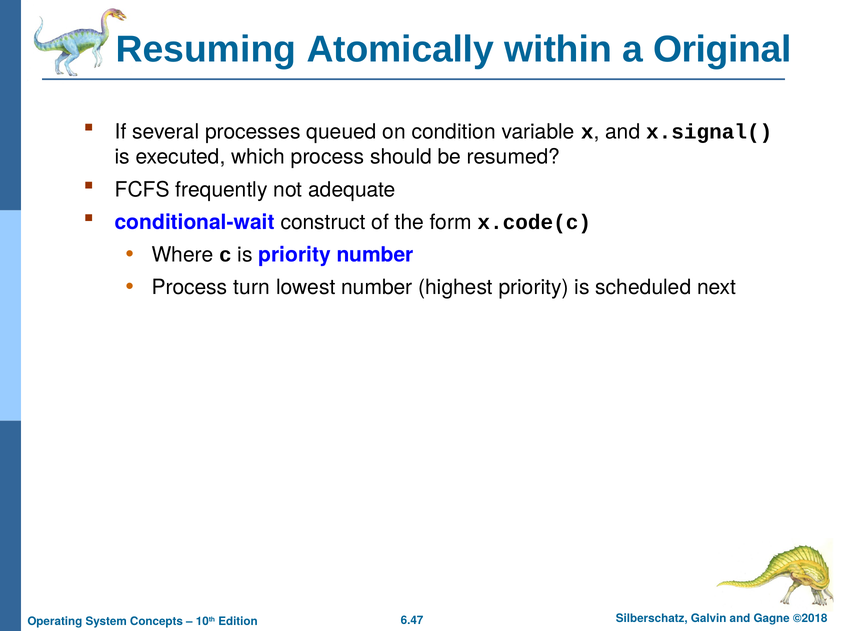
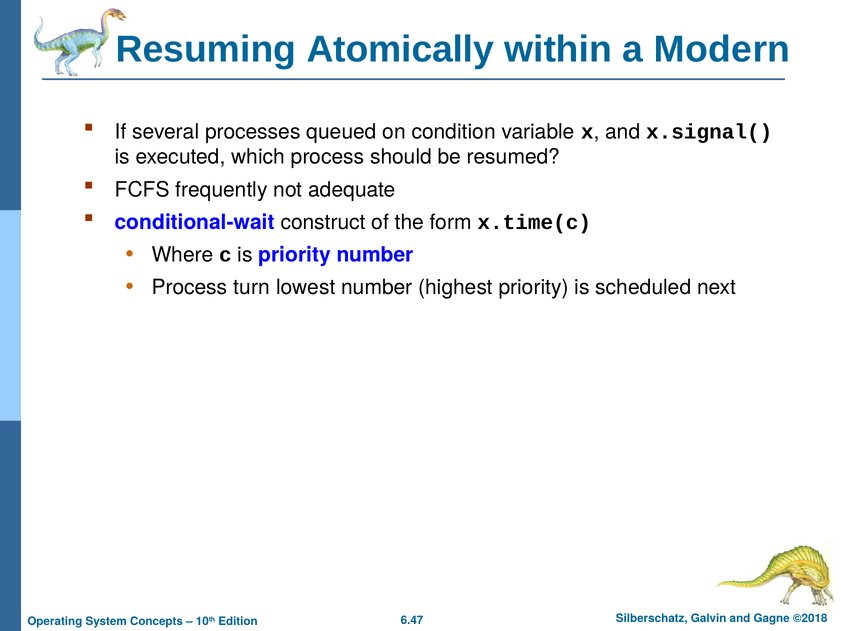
Original: Original -> Modern (722, 49)
x.code(c: x.code(c -> x.time(c (534, 222)
